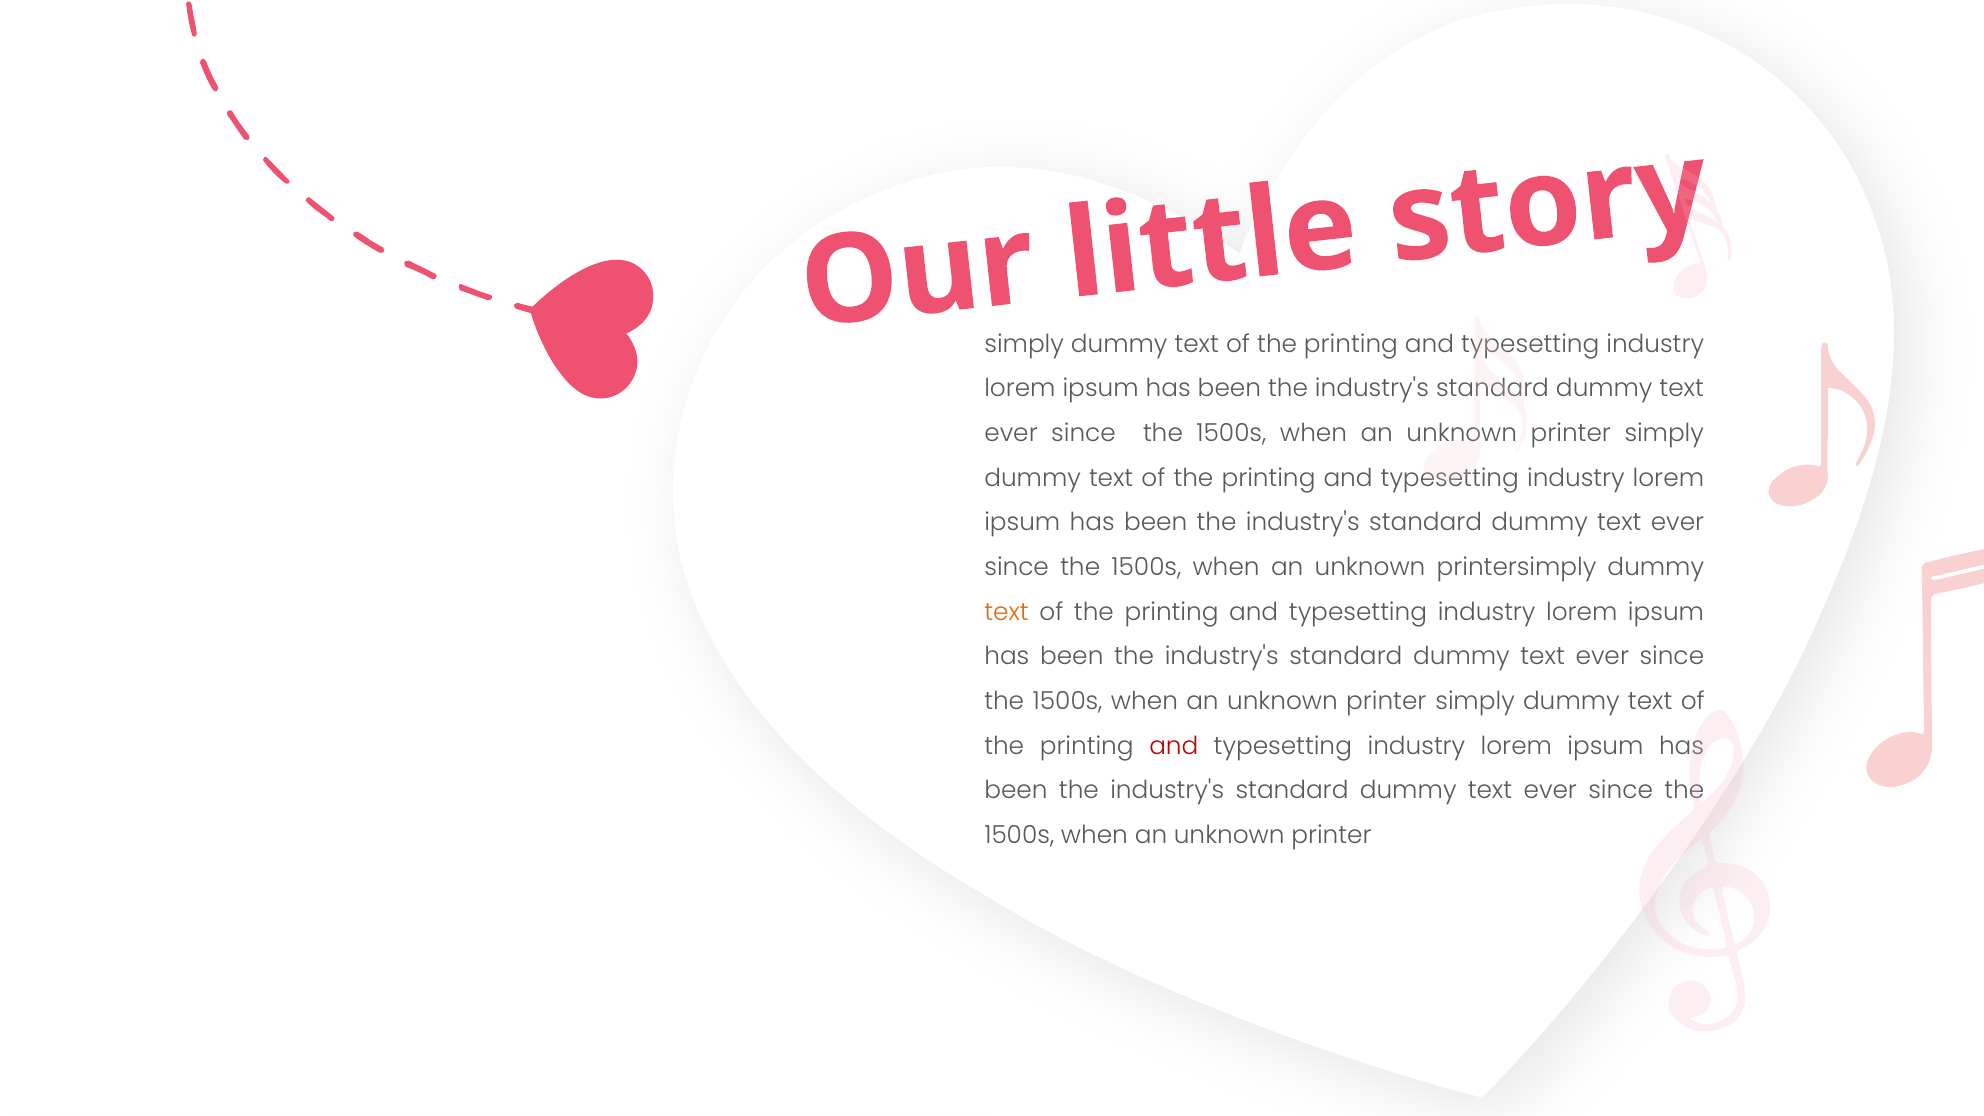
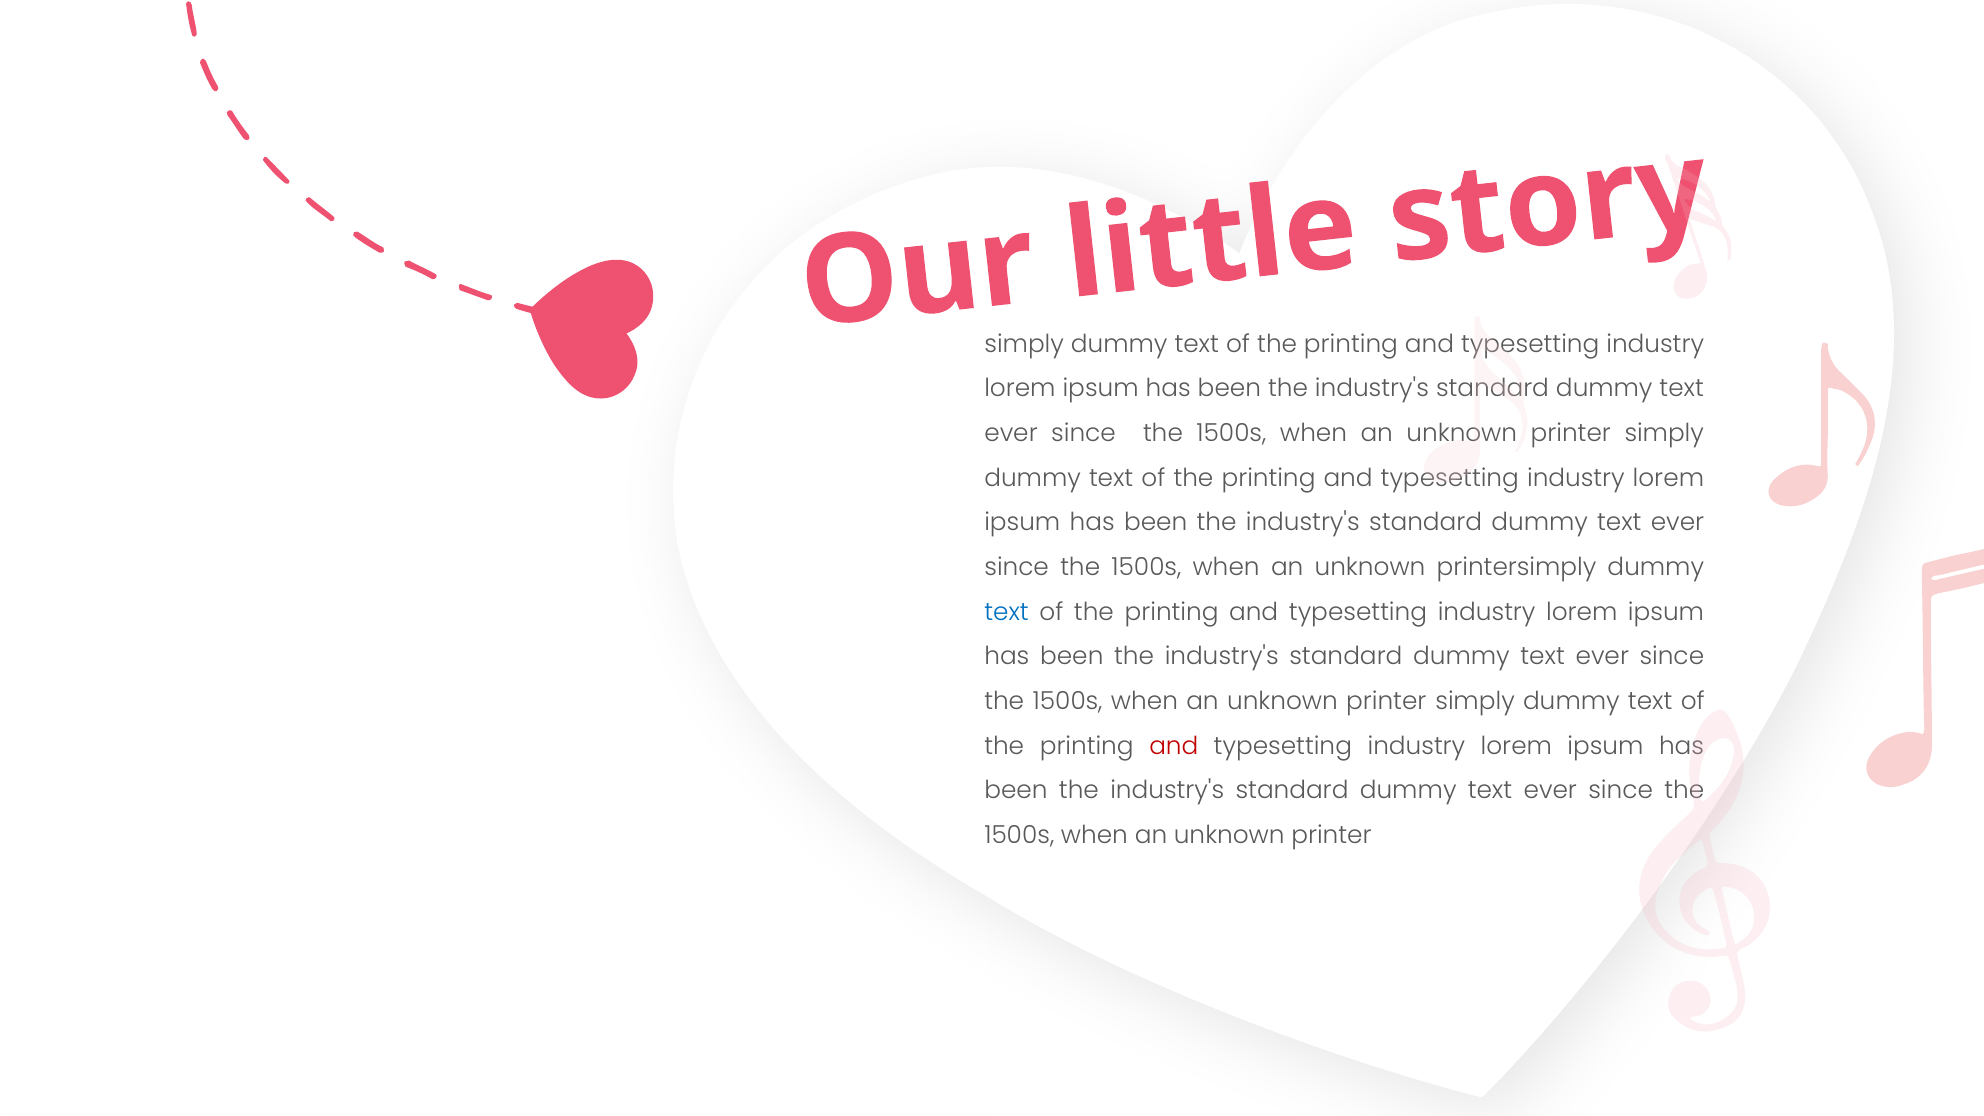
text colour: orange -> blue (1007, 612)
